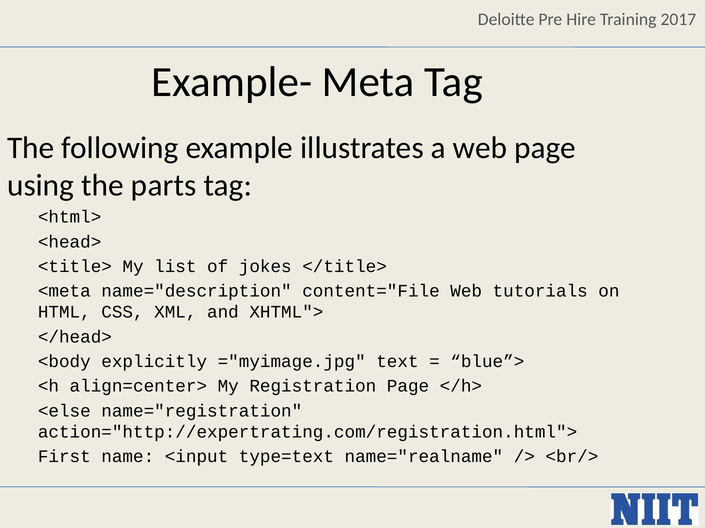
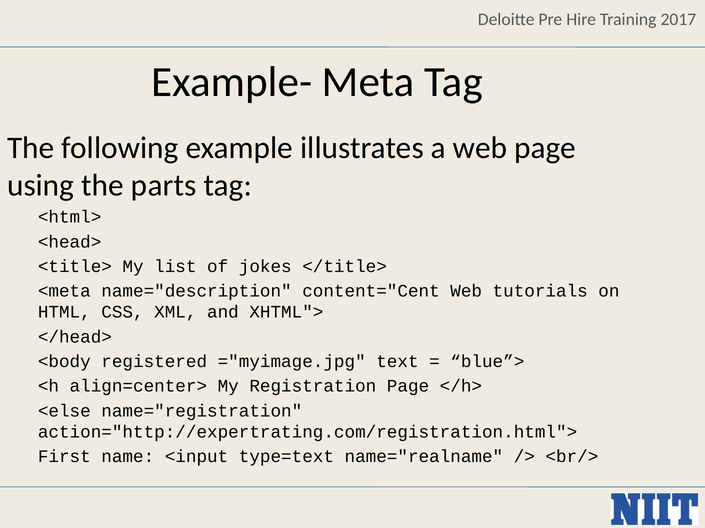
content="File: content="File -> content="Cent (371, 291)
explicitly: explicitly -> registered (154, 362)
